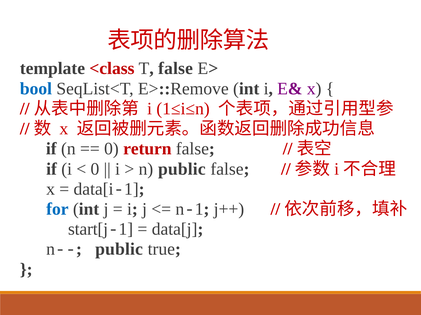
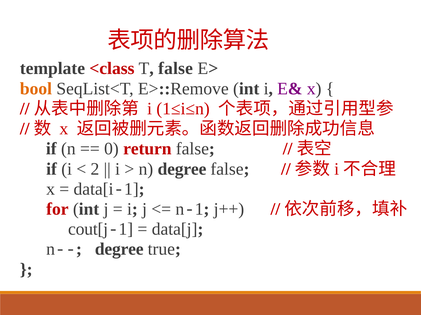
bool colour: blue -> orange (36, 89)
0: 0 -> 2 (95, 169)
n public: public -> degree (182, 169)
for colour: blue -> red (57, 210)
start[j: start[j -> cout[j (88, 230)
public: public -> degree (119, 250)
